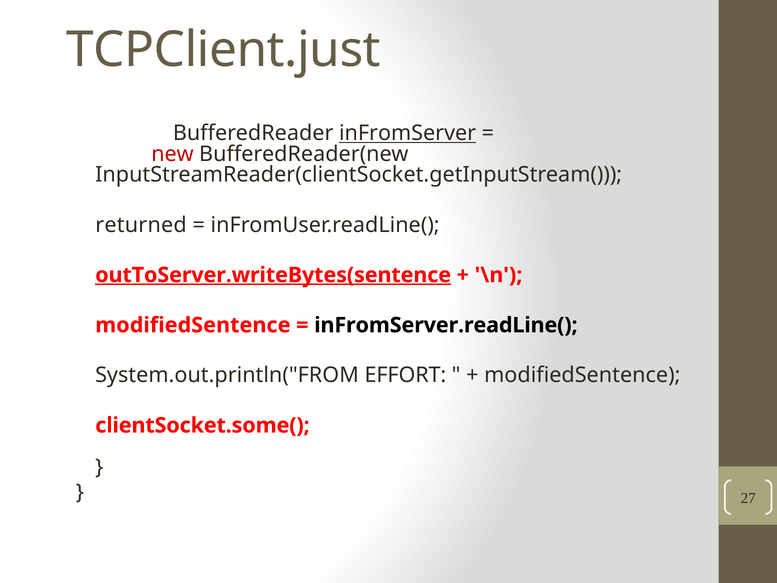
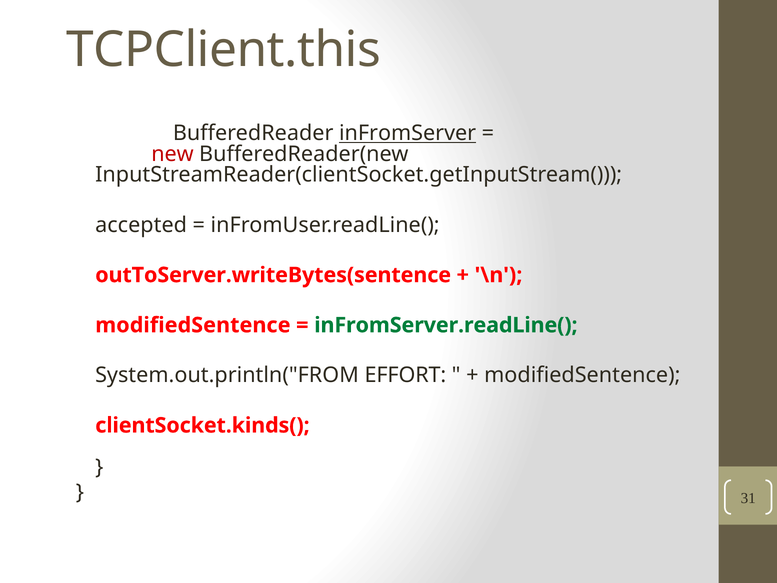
TCPClient.just: TCPClient.just -> TCPClient.this (223, 50)
returned: returned -> accepted (141, 225)
outToServer.writeBytes(sentence underline: present -> none (273, 275)
inFromServer.readLine( colour: black -> green (446, 325)
clientSocket.some(: clientSocket.some( -> clientSocket.kinds( (202, 425)
27: 27 -> 31 (748, 498)
